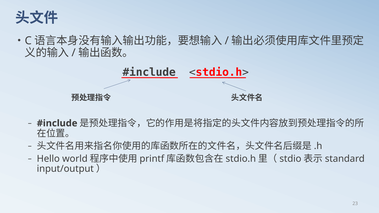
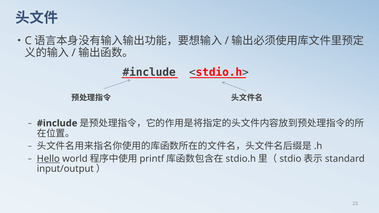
Hello underline: none -> present (48, 159)
